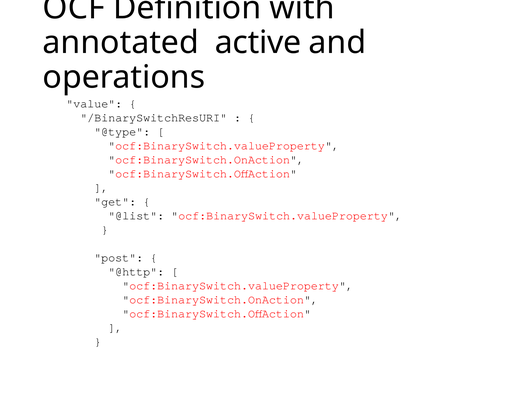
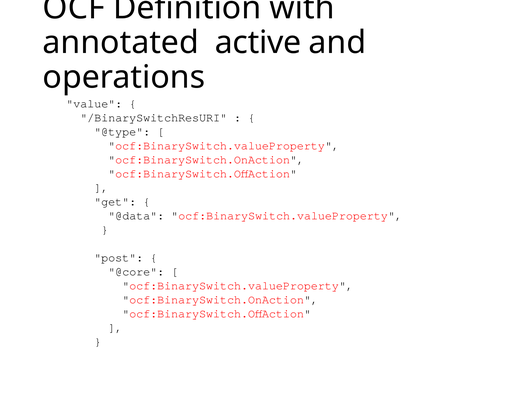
@list: @list -> @data (136, 216)
@http: @http -> @core (136, 272)
